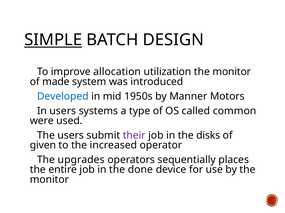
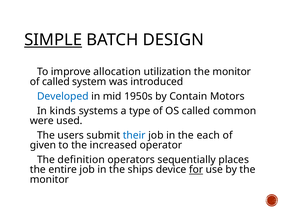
of made: made -> called (56, 82)
Manner: Manner -> Contain (188, 97)
In users: users -> kinds (63, 111)
their colour: purple -> blue (134, 136)
disks: disks -> each (208, 136)
upgrades: upgrades -> definition (81, 160)
done: done -> ships (140, 170)
for underline: none -> present (196, 170)
